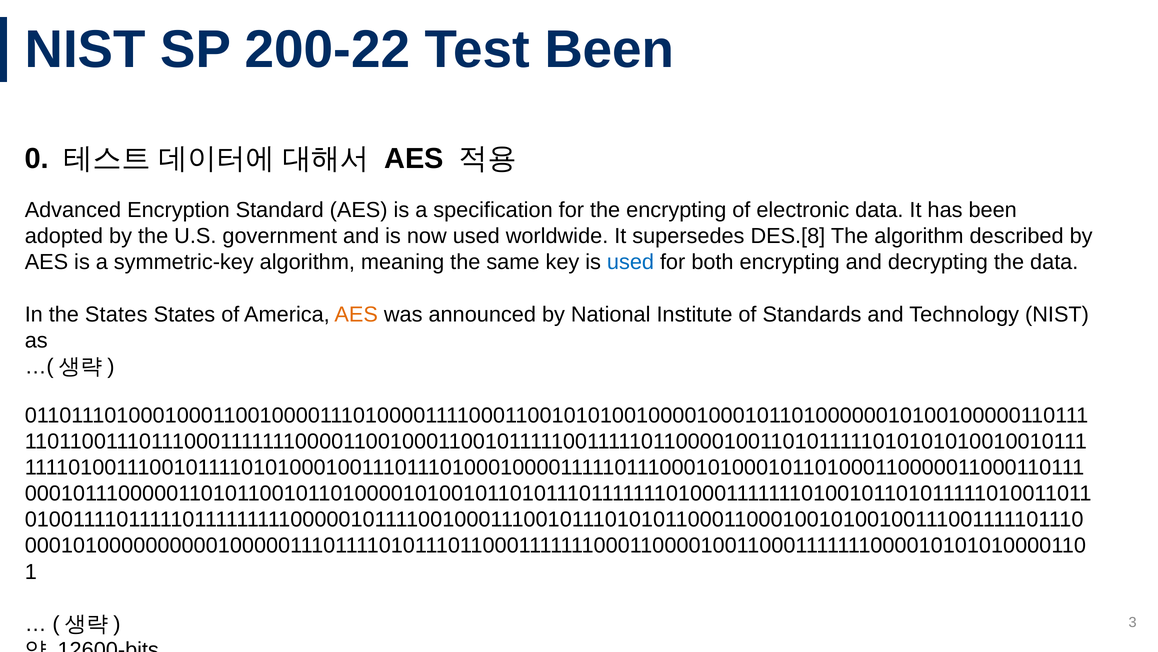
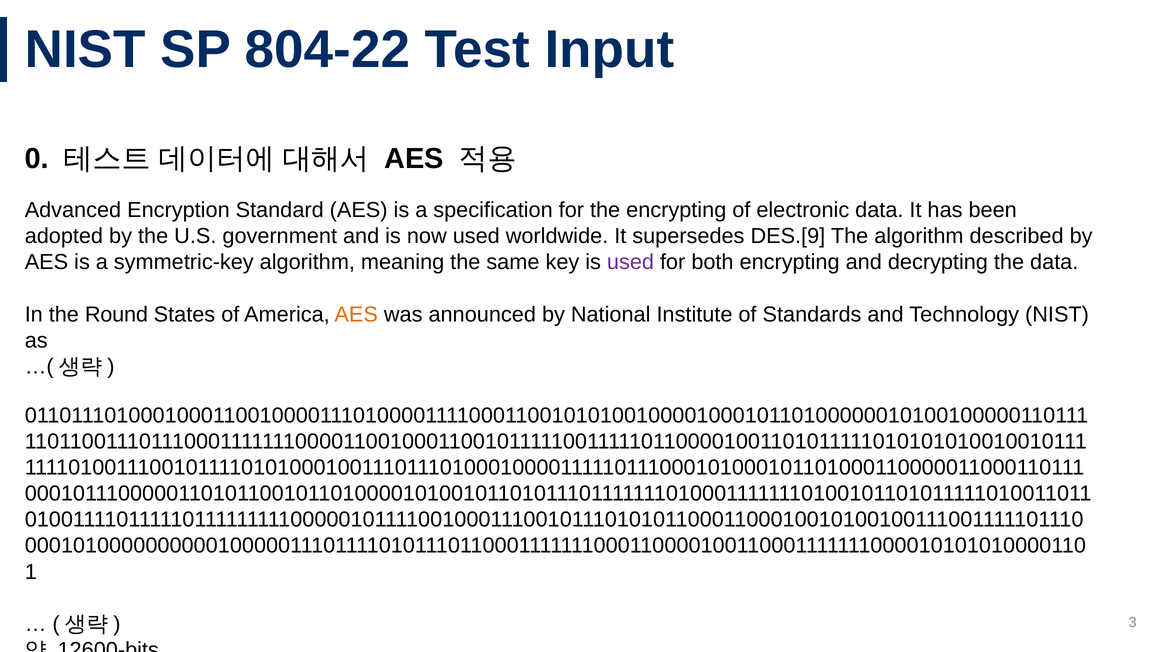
200-22: 200-22 -> 804-22 (327, 49)
Test Been: Been -> Input (609, 49)
DES.[8: DES.[8 -> DES.[9 (788, 236)
used colour: blue -> purple (630, 262)
the States: States -> Round (116, 314)
